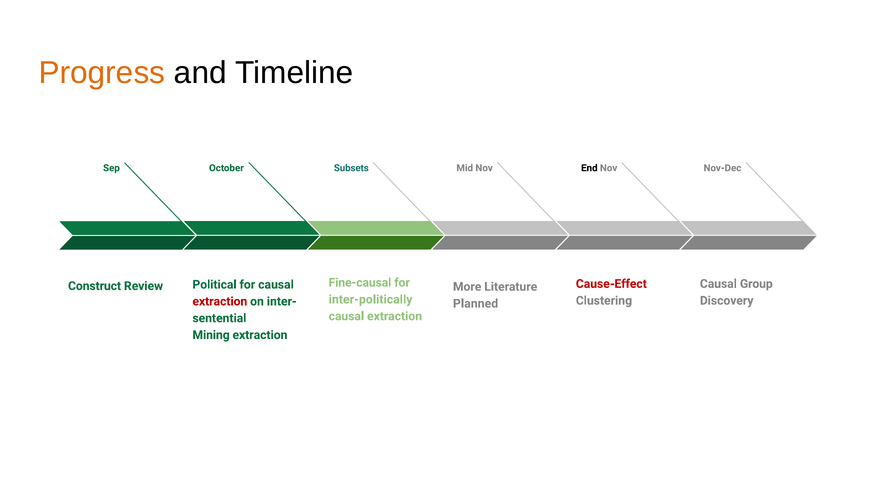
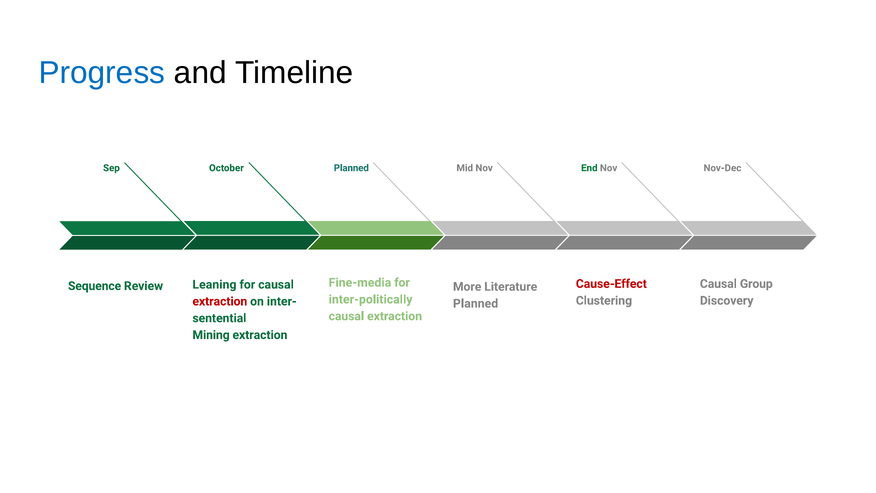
Progress colour: orange -> blue (102, 73)
Subsets: Subsets -> Planned (351, 168)
End colour: black -> green (589, 168)
Fine-causal: Fine-causal -> Fine-media (360, 282)
Political: Political -> Leaning (214, 284)
Construct: Construct -> Sequence (95, 286)
